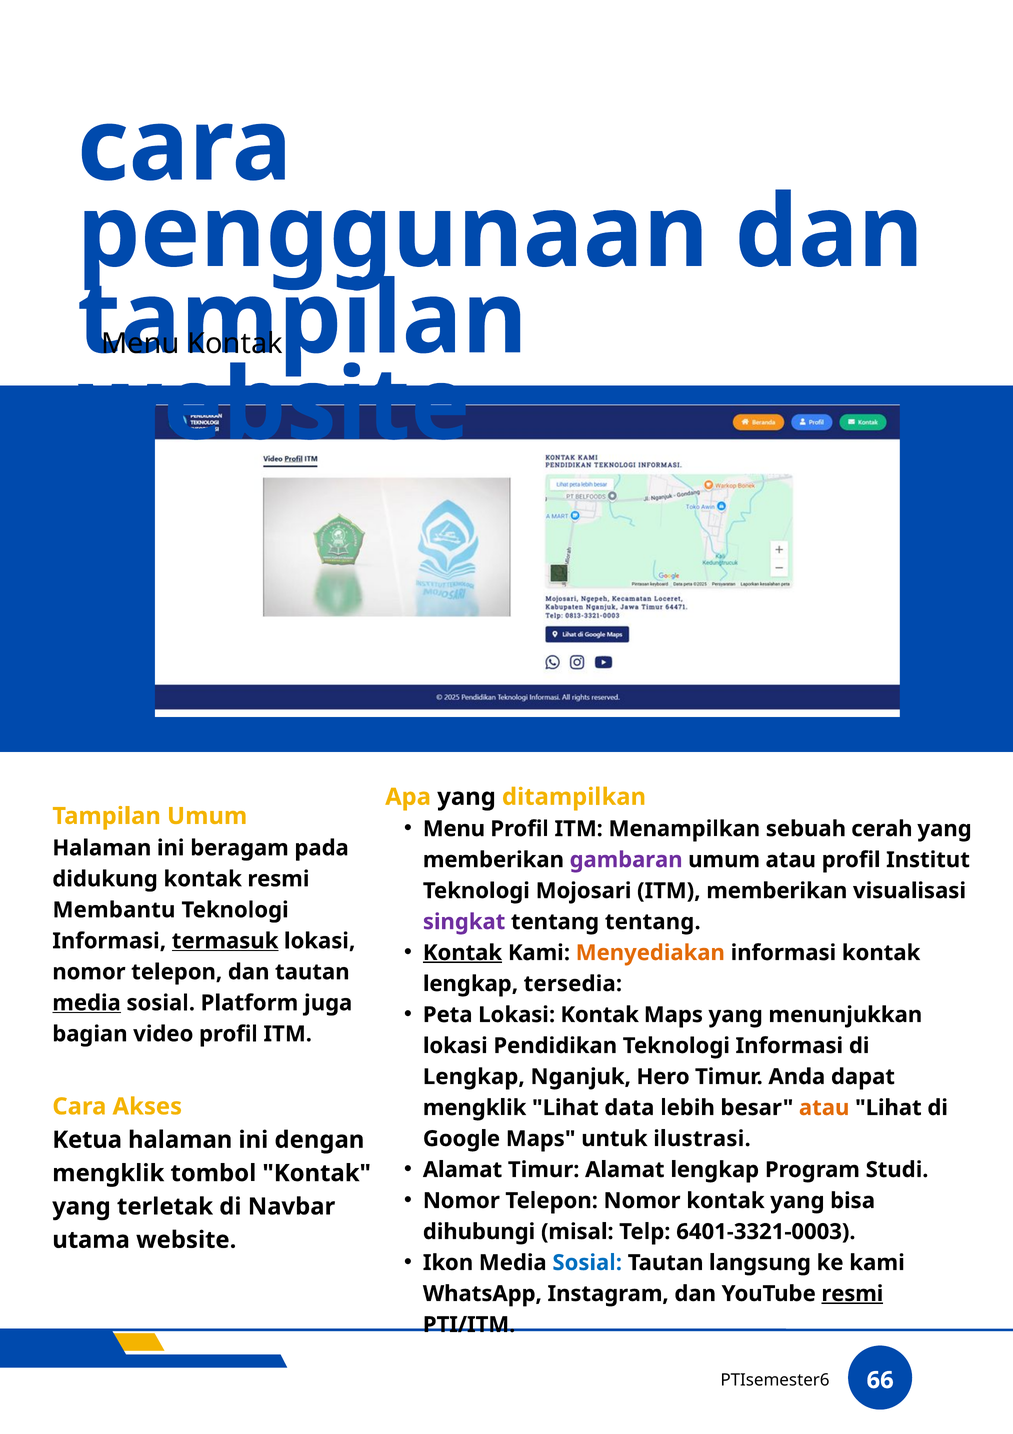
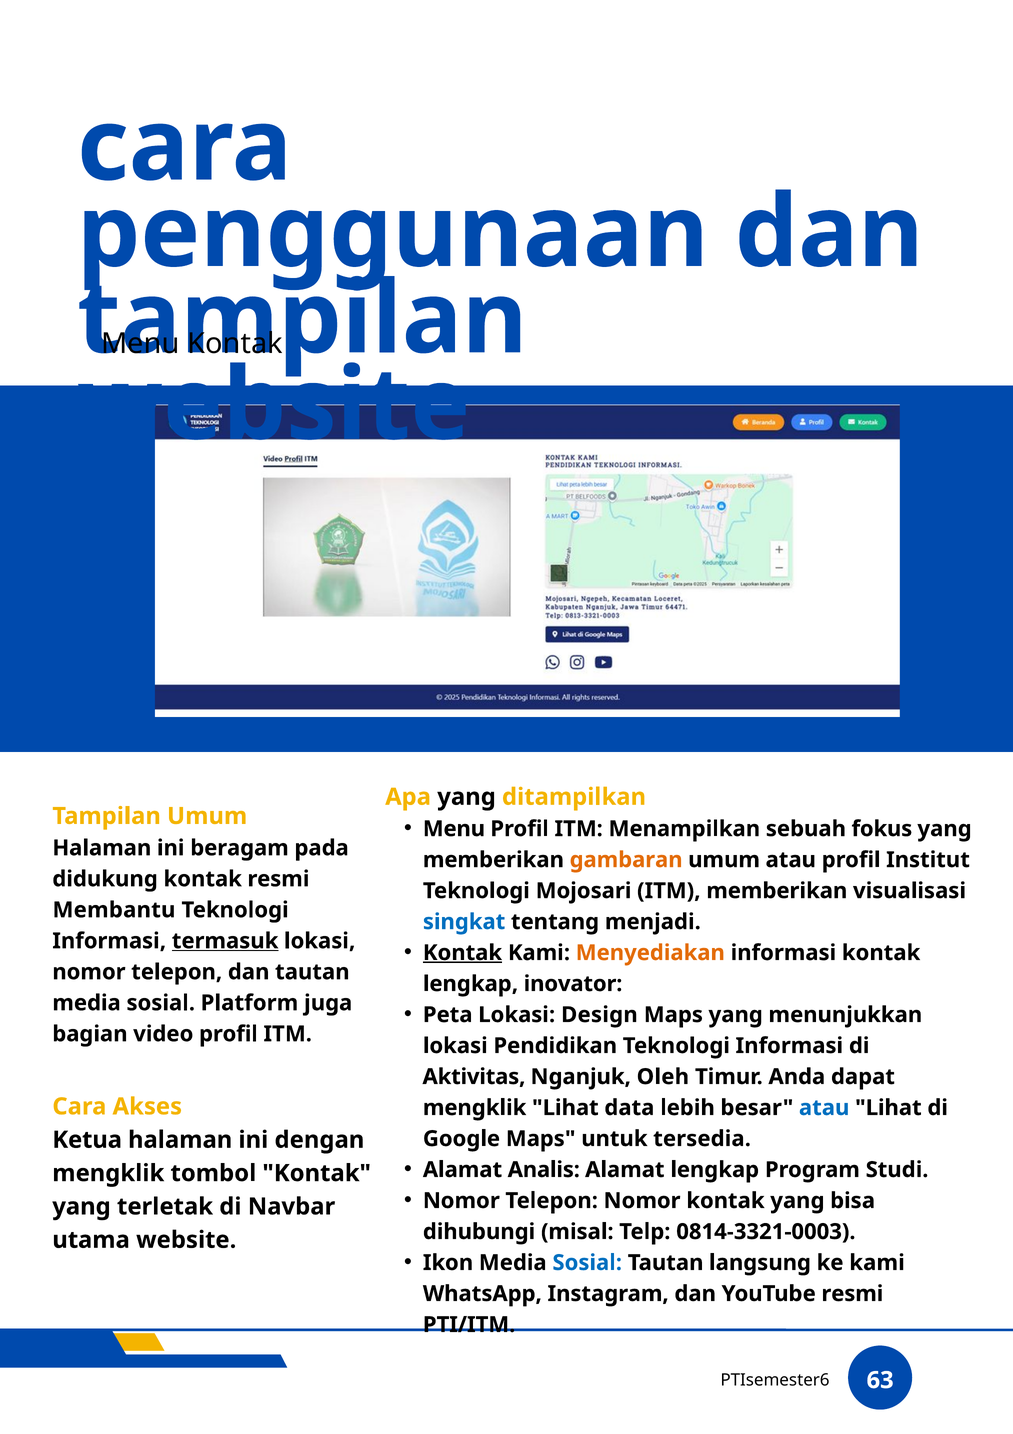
cerah: cerah -> fokus (882, 829)
gambaran colour: purple -> orange (626, 860)
singkat colour: purple -> blue (464, 922)
tentang tentang: tentang -> menjadi (653, 922)
tersedia: tersedia -> inovator (573, 983)
media underline: present -> none (87, 1003)
Lokasi Kontak: Kontak -> Design (599, 1014)
Lengkap: Lengkap -> Aktivitas (474, 1076)
Hero: Hero -> Oleh (663, 1076)
atau colour: orange -> blue (824, 1107)
ilustrasi: ilustrasi -> tersedia (702, 1138)
Alamat Timur: Timur -> Analis (544, 1169)
6401-3321-0003: 6401-3321-0003 -> 0814-3321-0003 (766, 1231)
resmi underline: present -> none (852, 1293)
66: 66 -> 63 (880, 1380)
